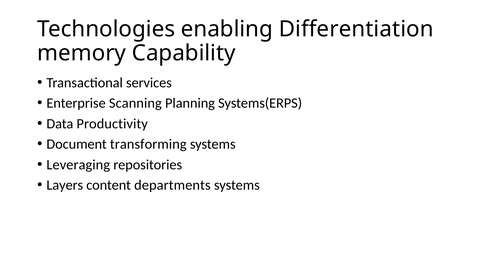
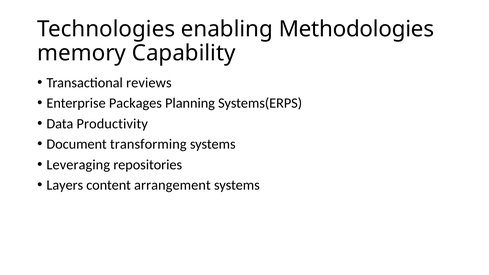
Differentiation: Differentiation -> Methodologies (356, 29)
services: services -> reviews (149, 83)
Scanning: Scanning -> Packages (135, 103)
departments: departments -> arrangement (172, 185)
